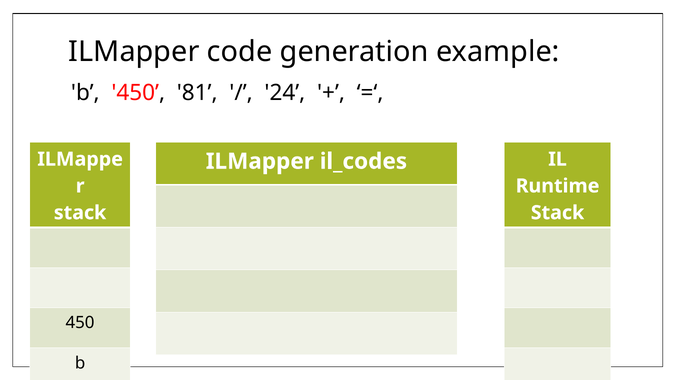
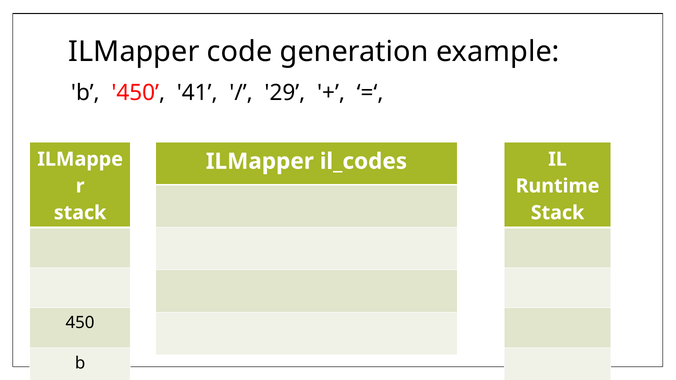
81: 81 -> 41 (197, 93)
24: 24 -> 29 (285, 93)
